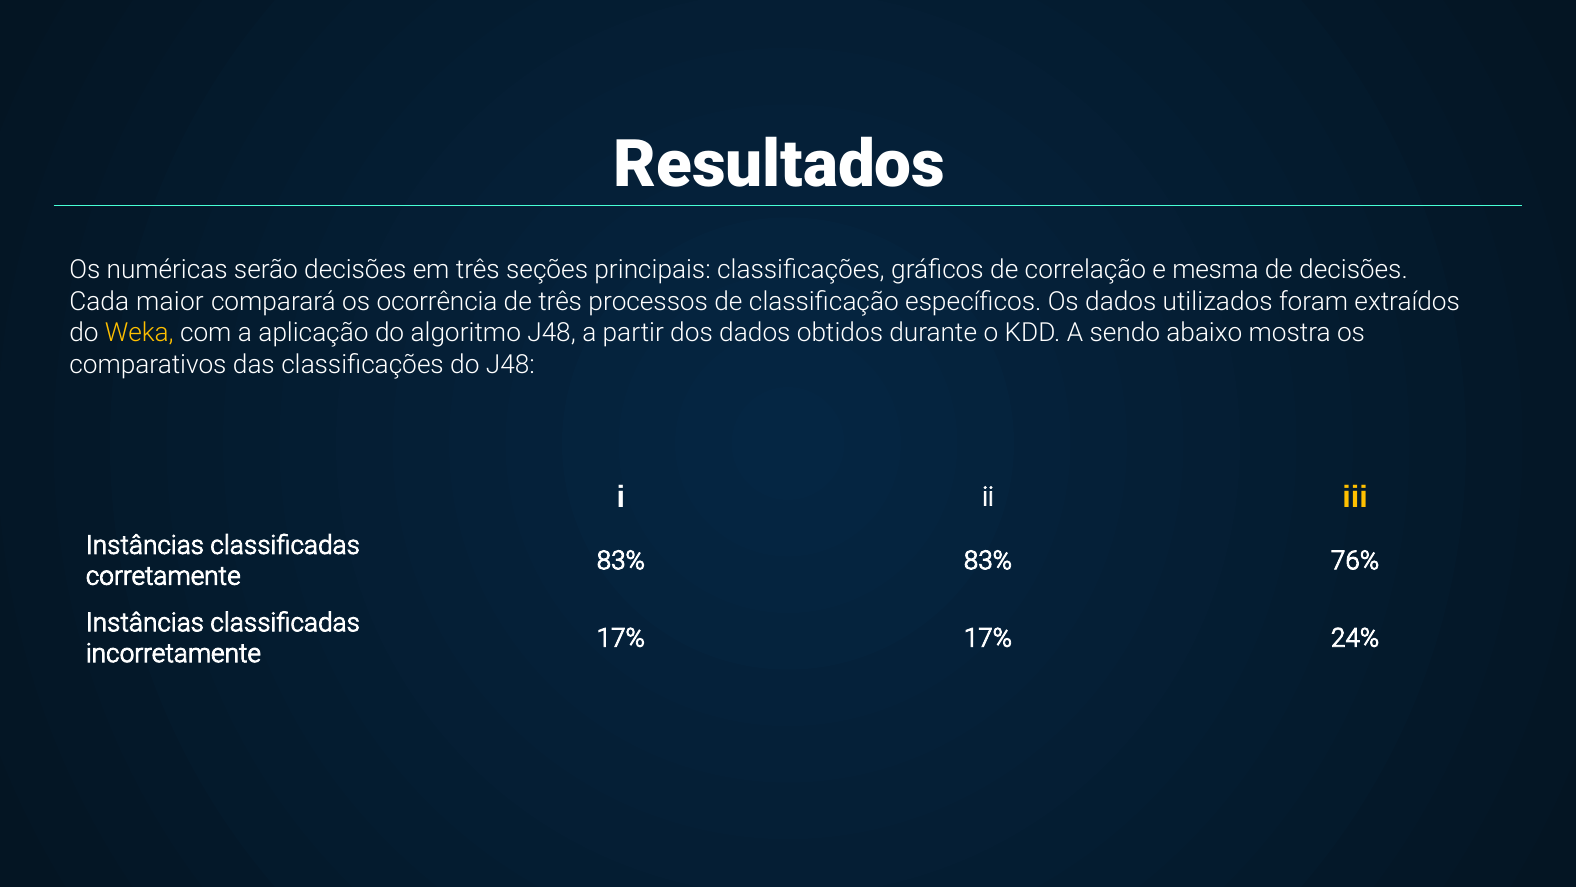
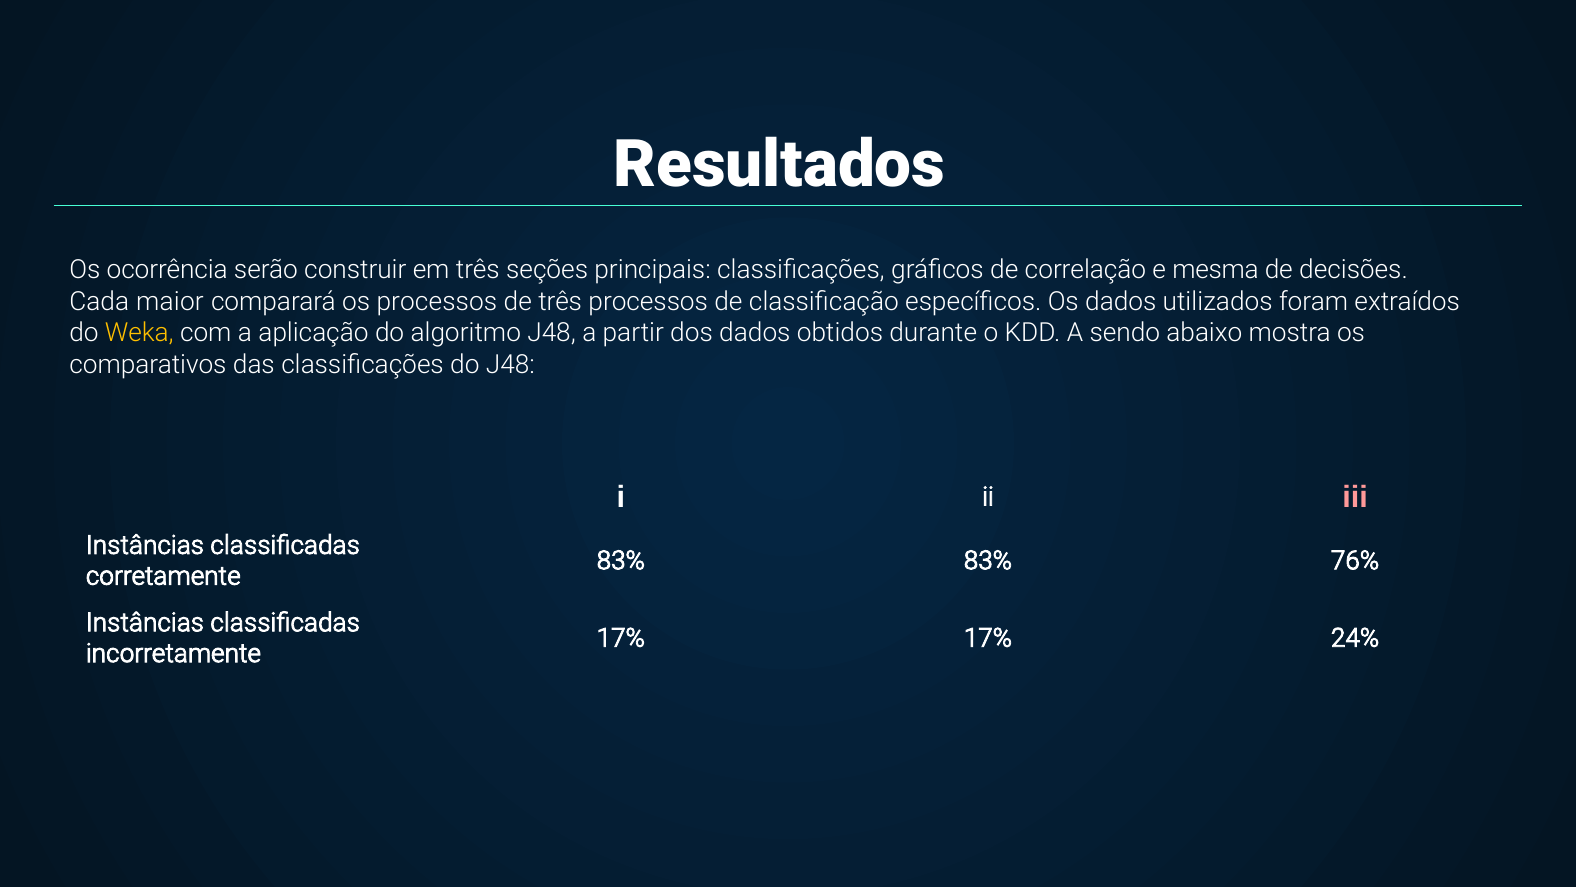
numéricas: numéricas -> ocorrência (167, 270)
serão decisões: decisões -> construir (355, 270)
os ocorrência: ocorrência -> processos (437, 301)
iii colour: yellow -> pink (1355, 497)
